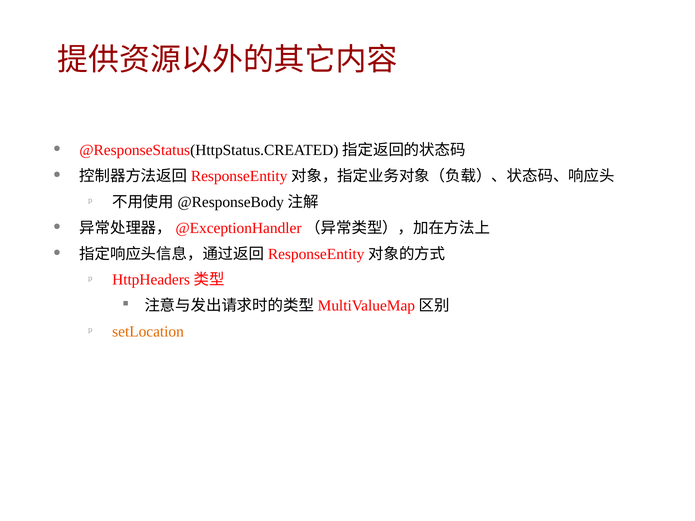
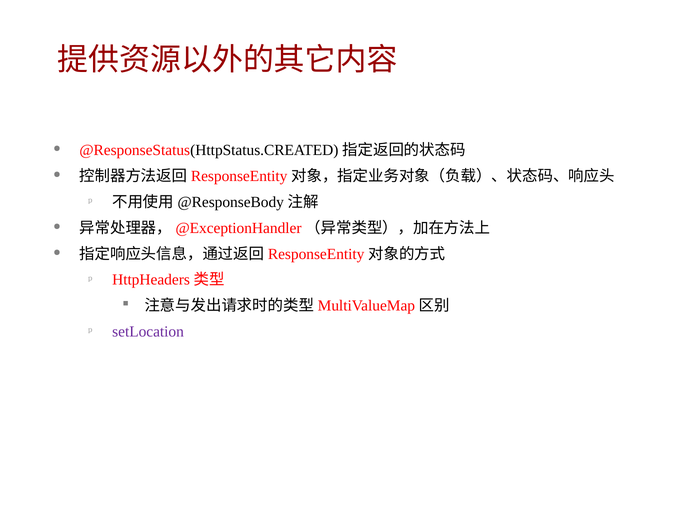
setLocation colour: orange -> purple (148, 332)
